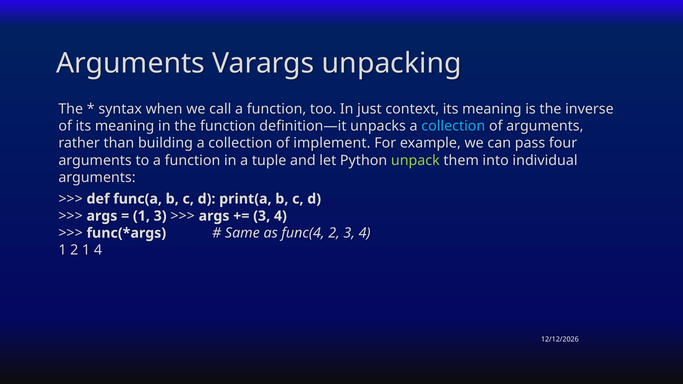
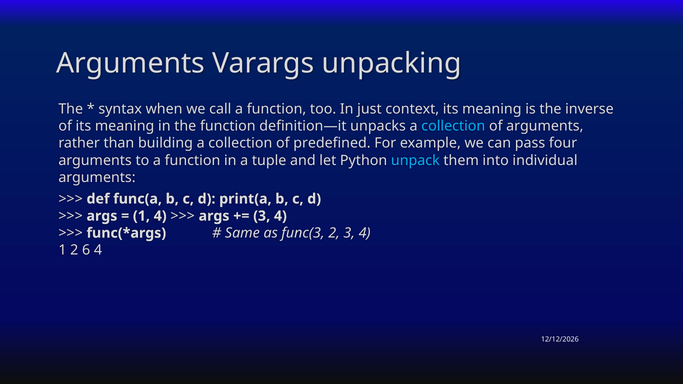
implement: implement -> predefined (332, 143)
unpack colour: light green -> light blue (415, 160)
1 3: 3 -> 4 (160, 216)
func(4: func(4 -> func(3 (303, 233)
2 1: 1 -> 6 (86, 250)
